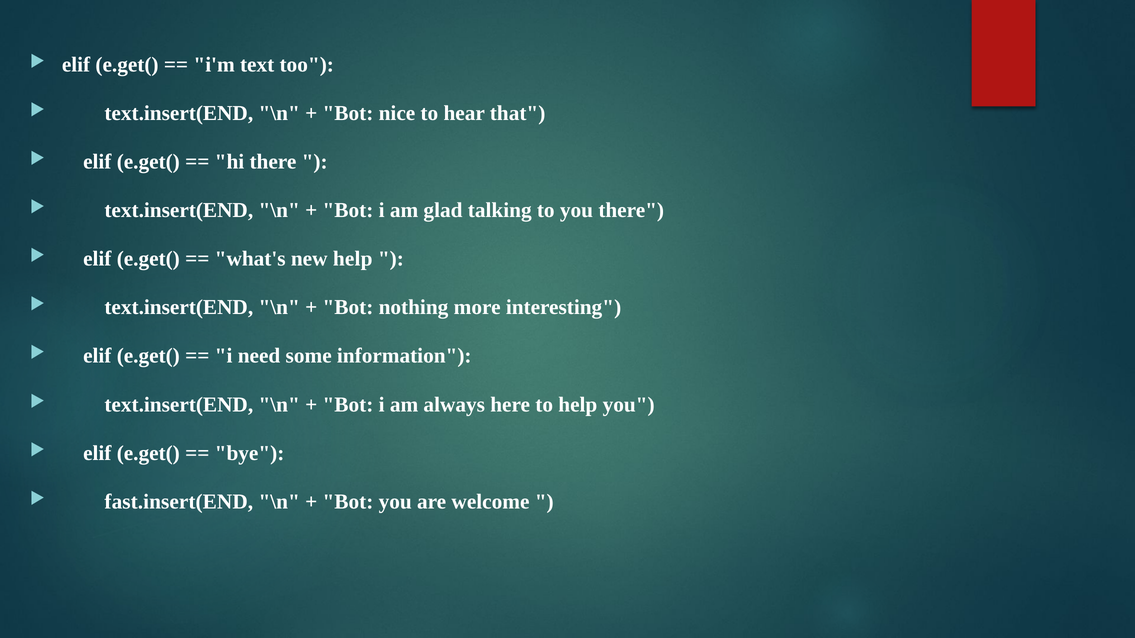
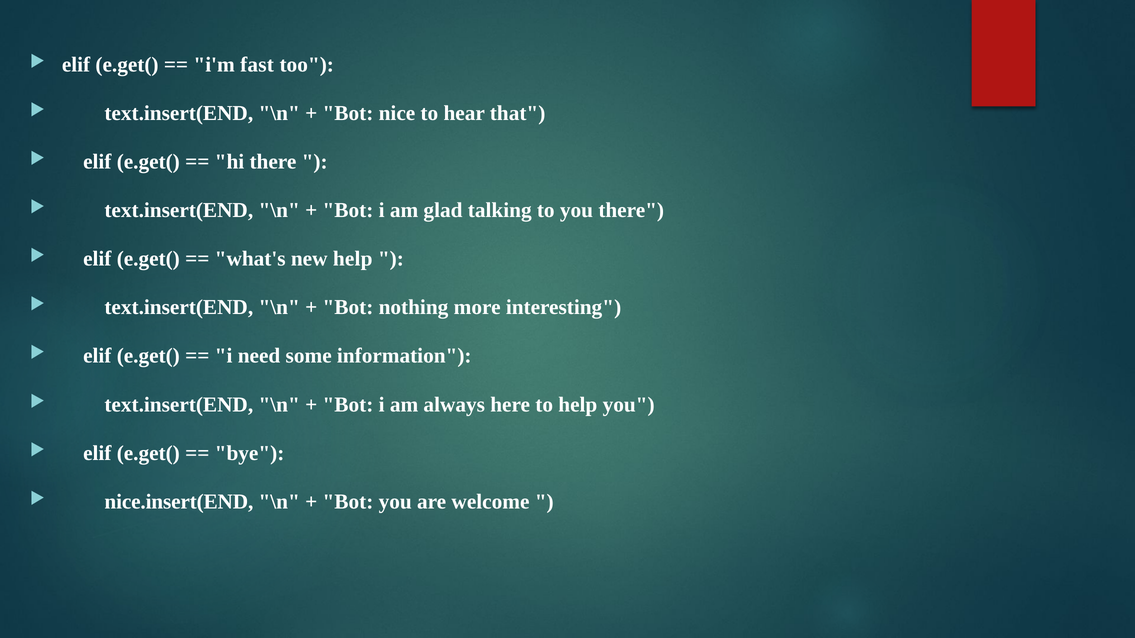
text: text -> fast (257, 65)
fast.insert(END: fast.insert(END -> nice.insert(END (179, 502)
